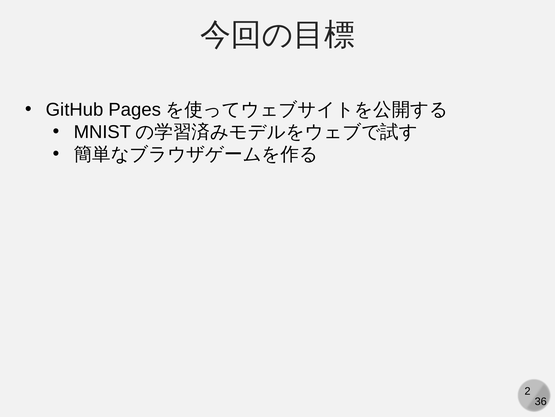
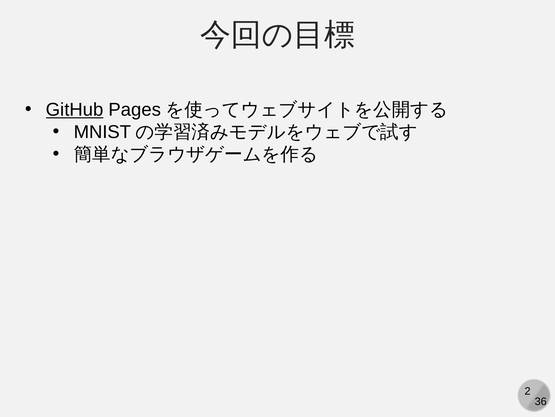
GitHub underline: none -> present (75, 110)
